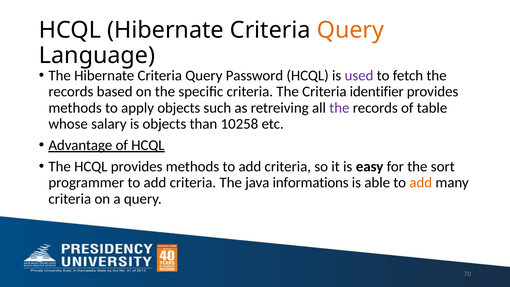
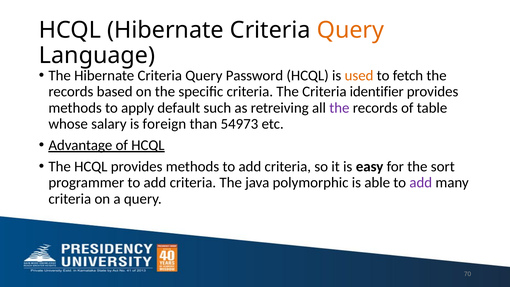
used colour: purple -> orange (359, 76)
apply objects: objects -> default (179, 108)
is objects: objects -> foreign (164, 124)
10258: 10258 -> 54973 (239, 124)
informations: informations -> polymorphic (311, 183)
add colour: orange -> purple (421, 183)
